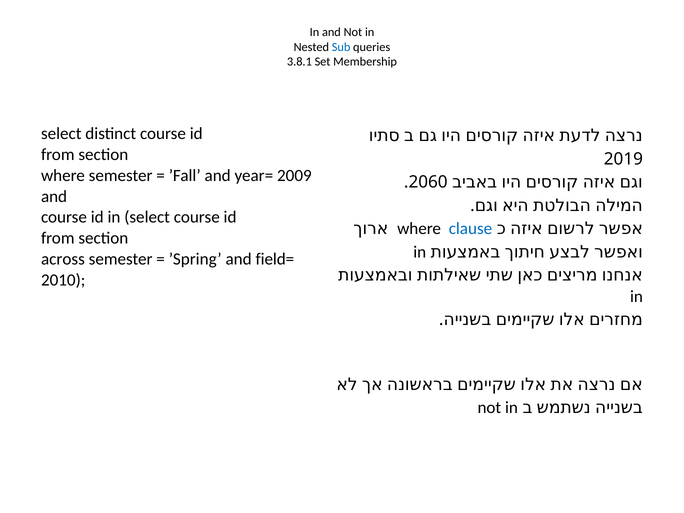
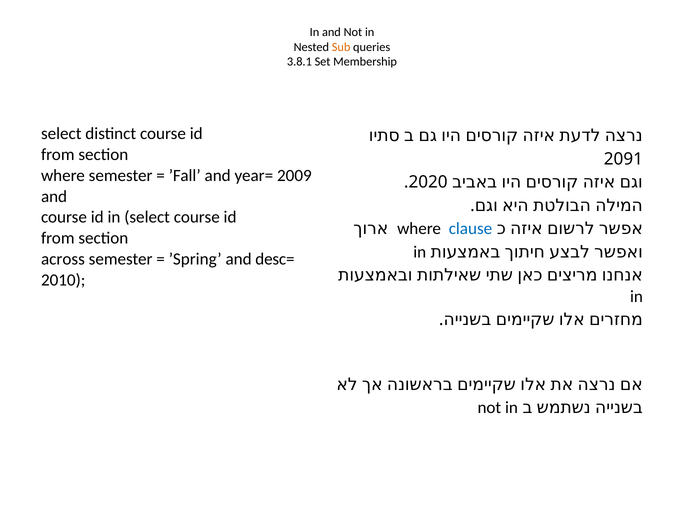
Sub colour: blue -> orange (341, 47)
2019: 2019 -> 2091 (623, 159)
2060: 2060 -> 2020 (428, 182)
field=: field= -> desc= (275, 259)
